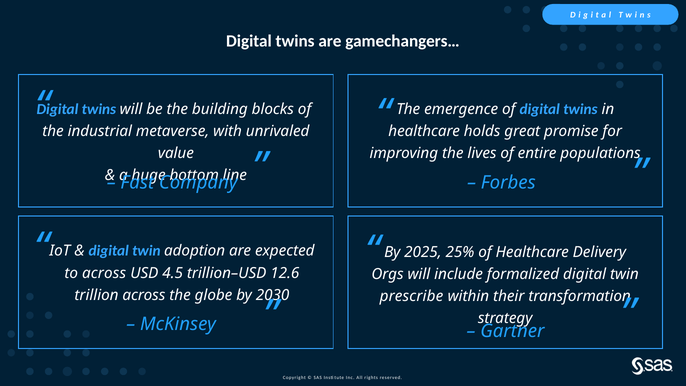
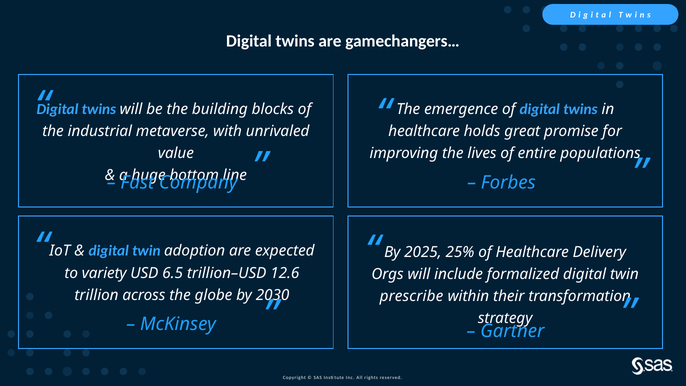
to across: across -> variety (104, 273)
4.5: 4.5 -> 6.5 (173, 273)
